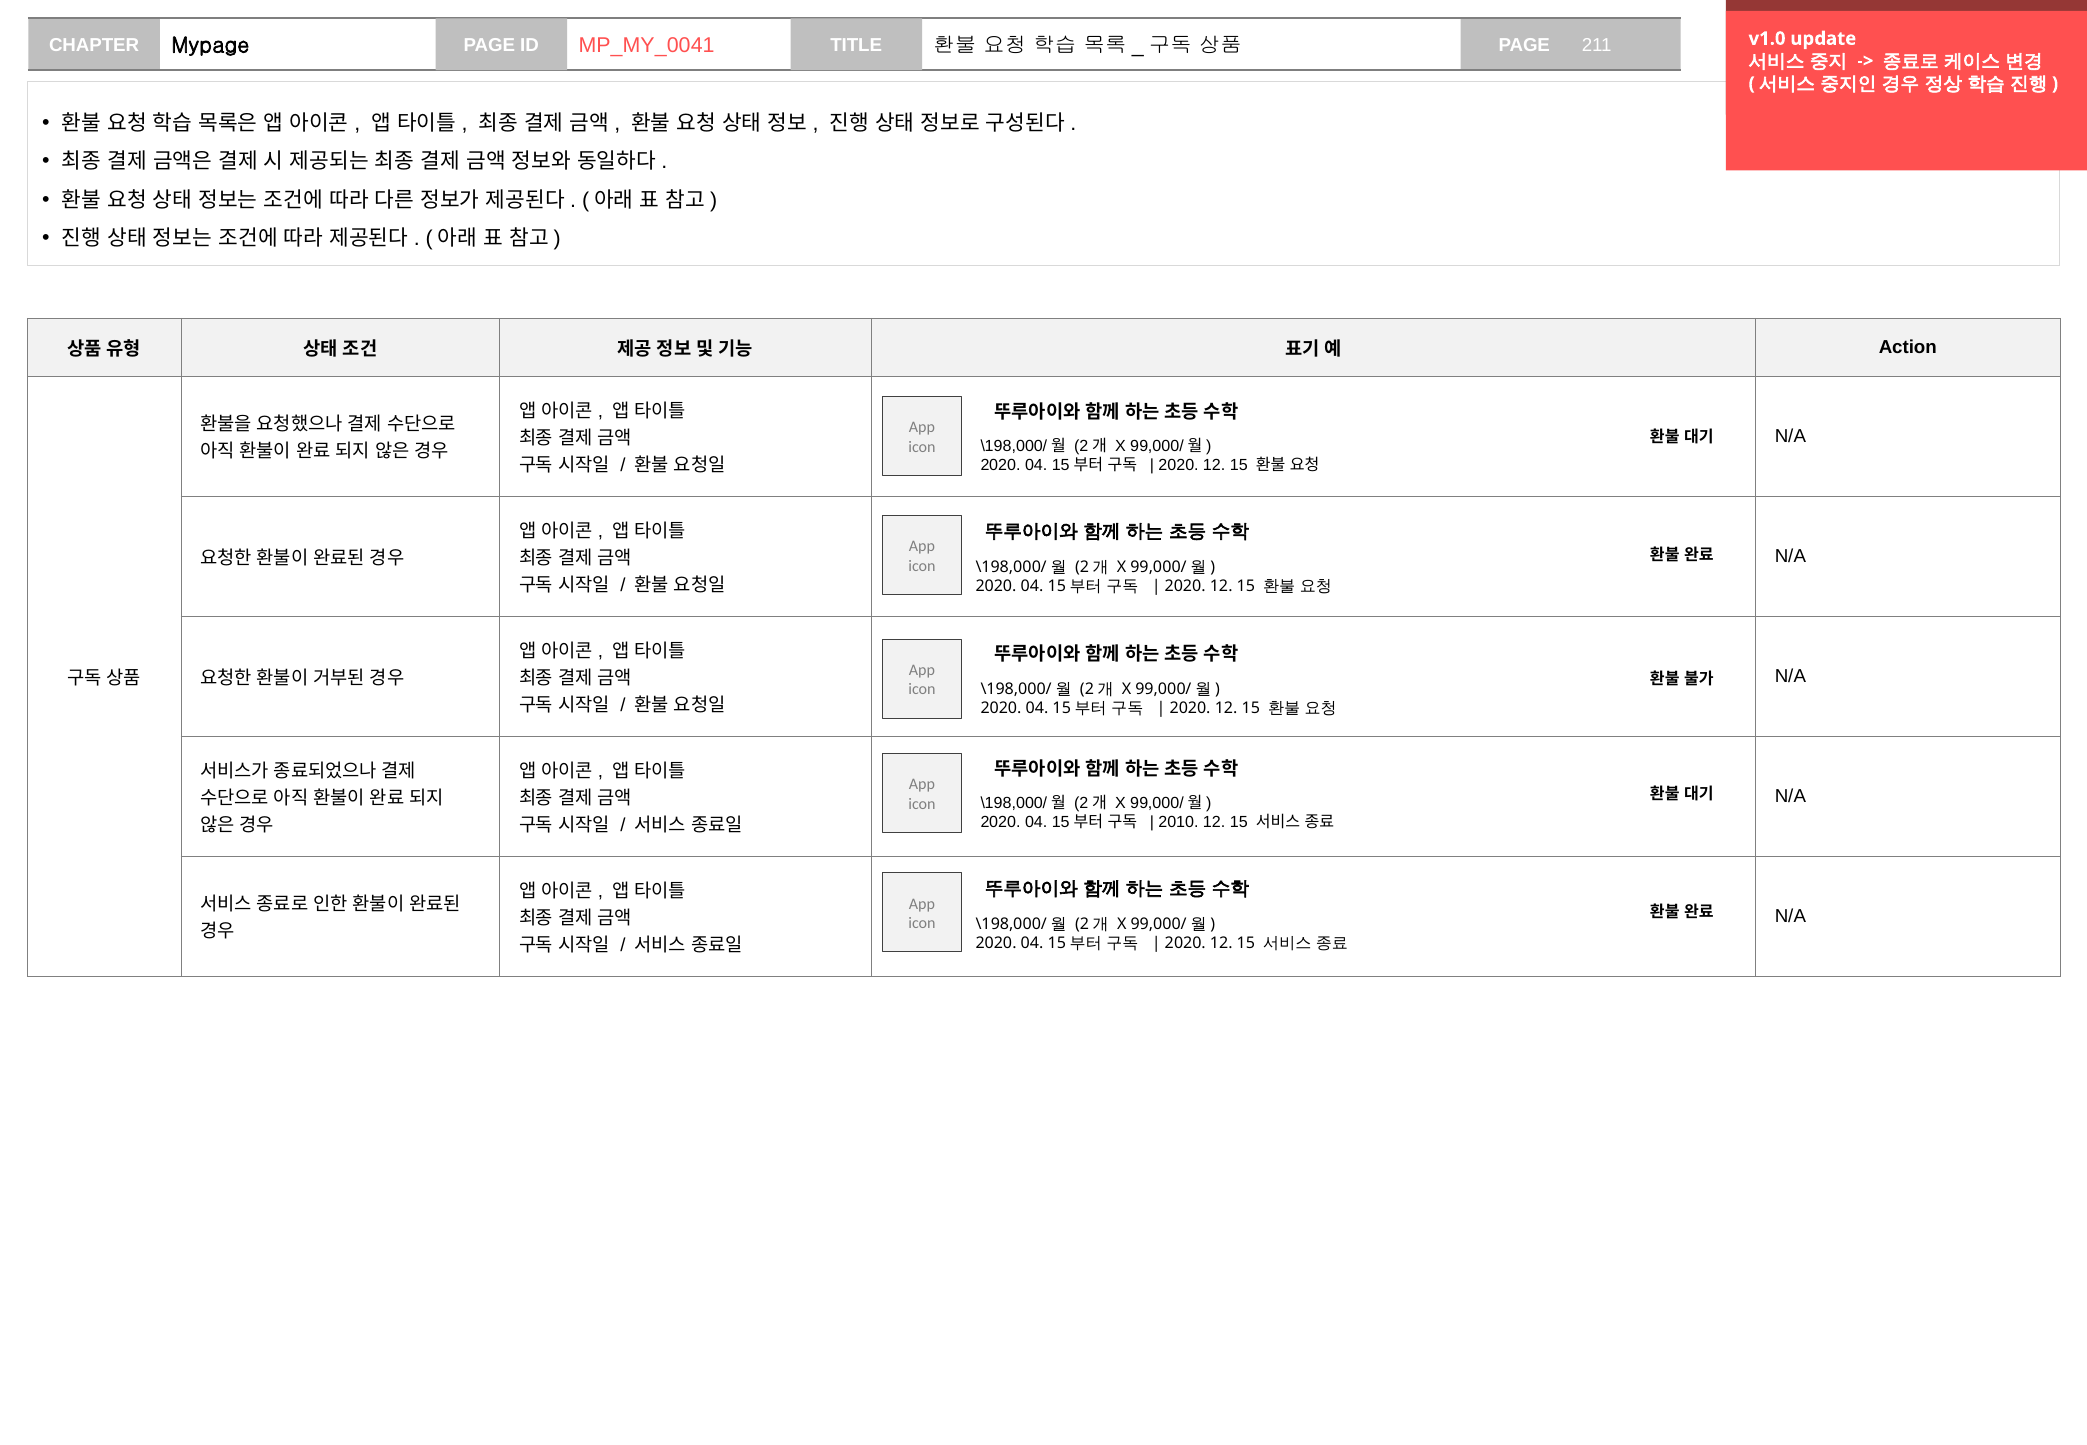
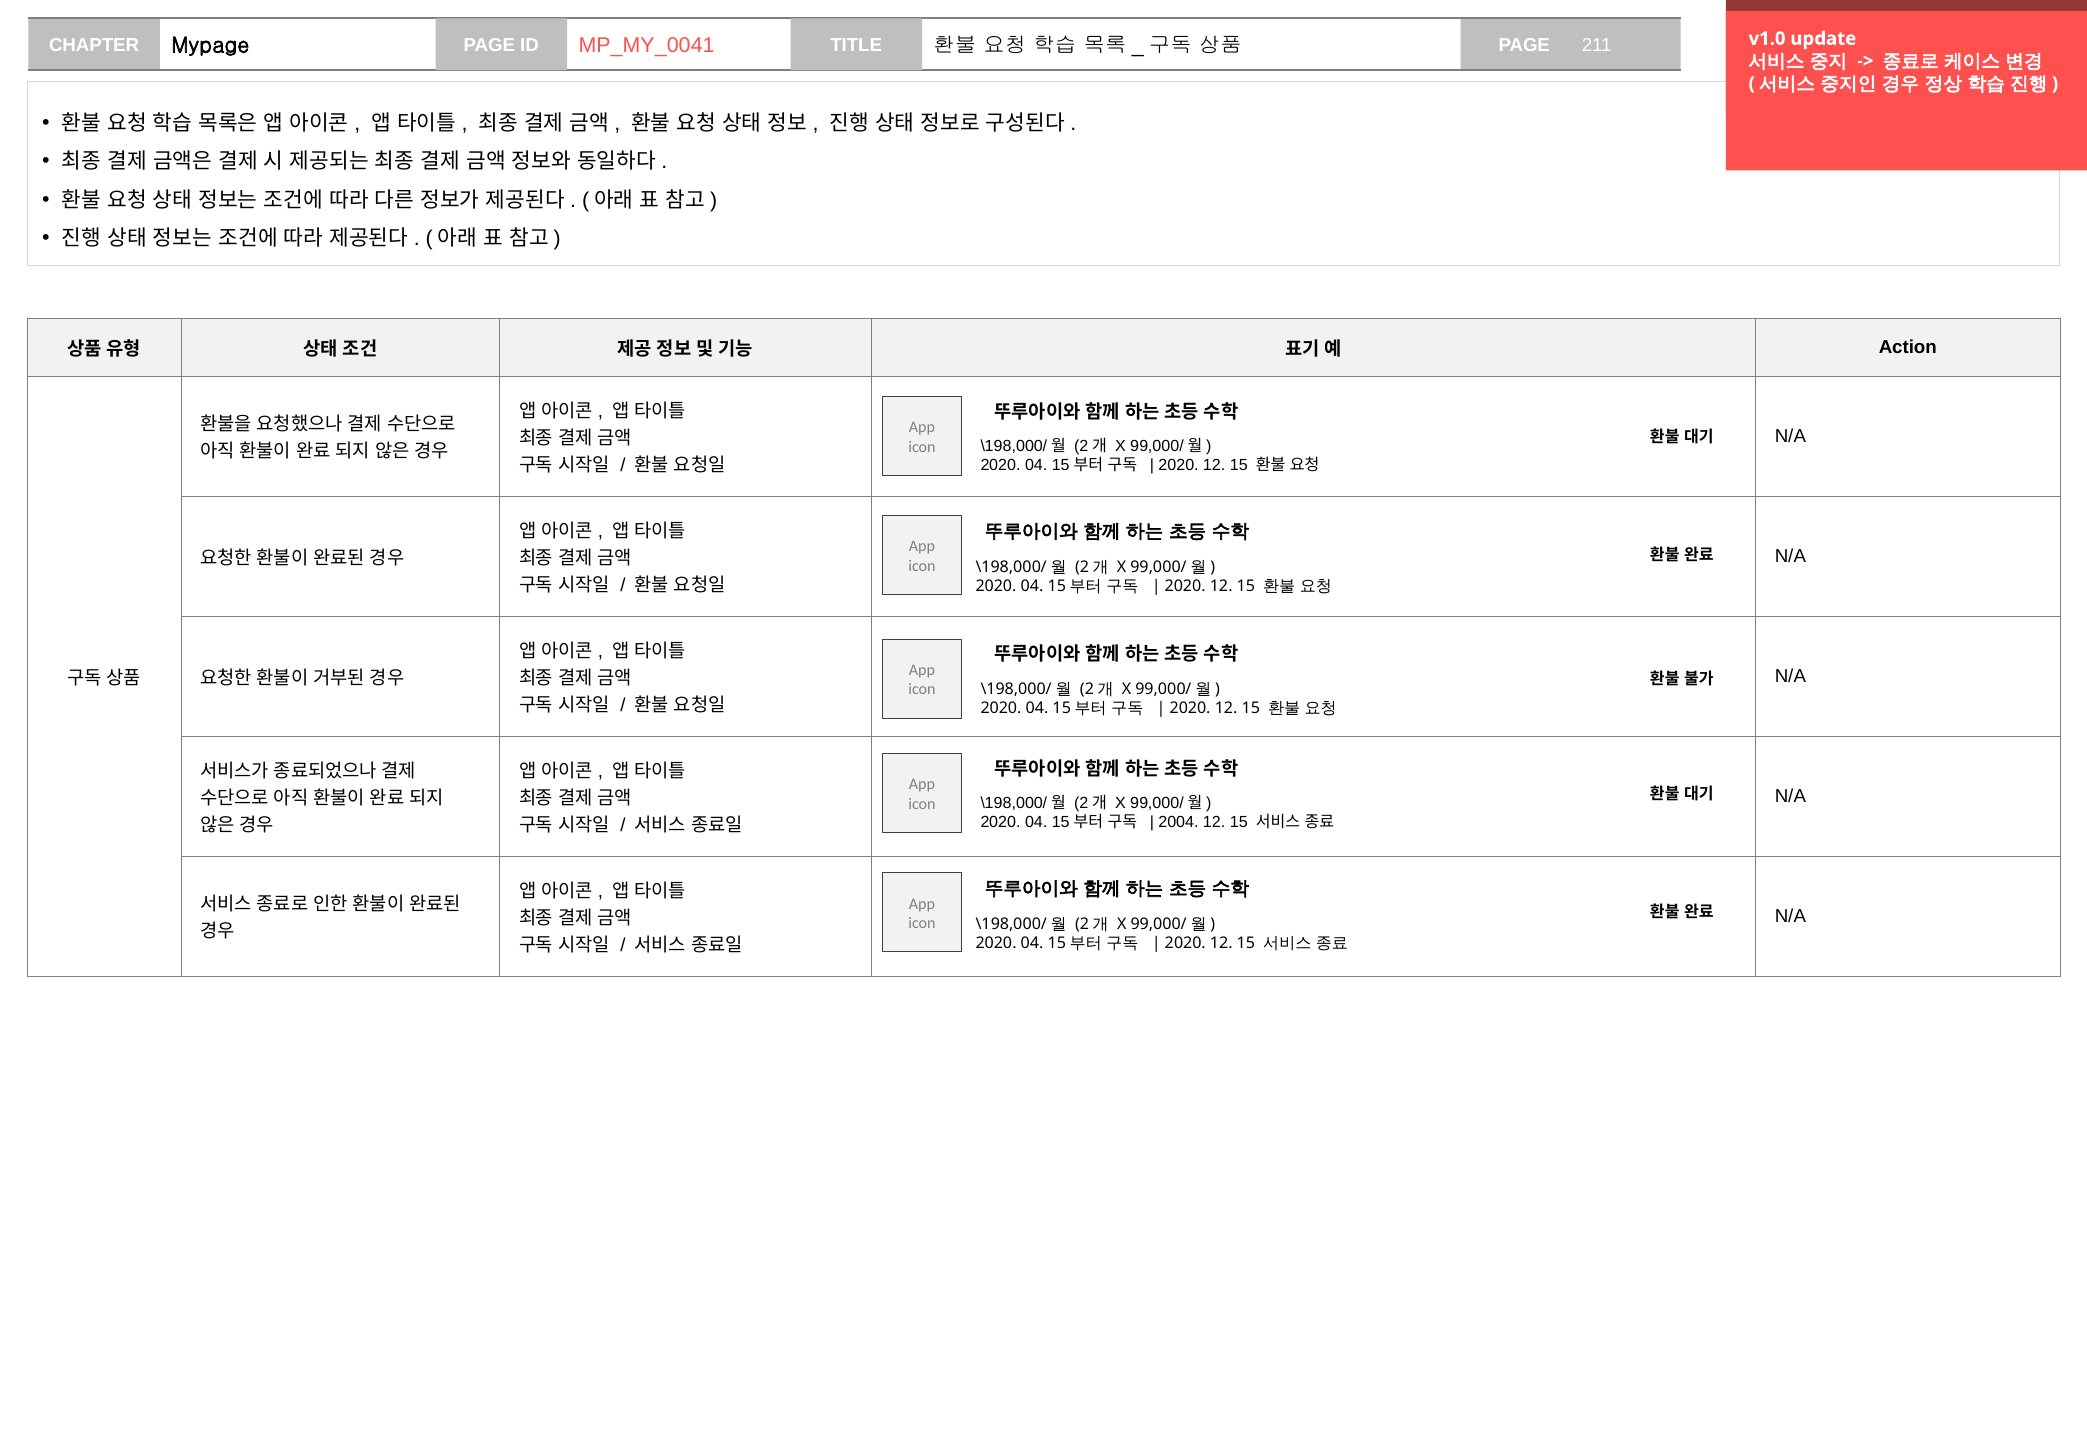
2010: 2010 -> 2004 (1178, 822)
